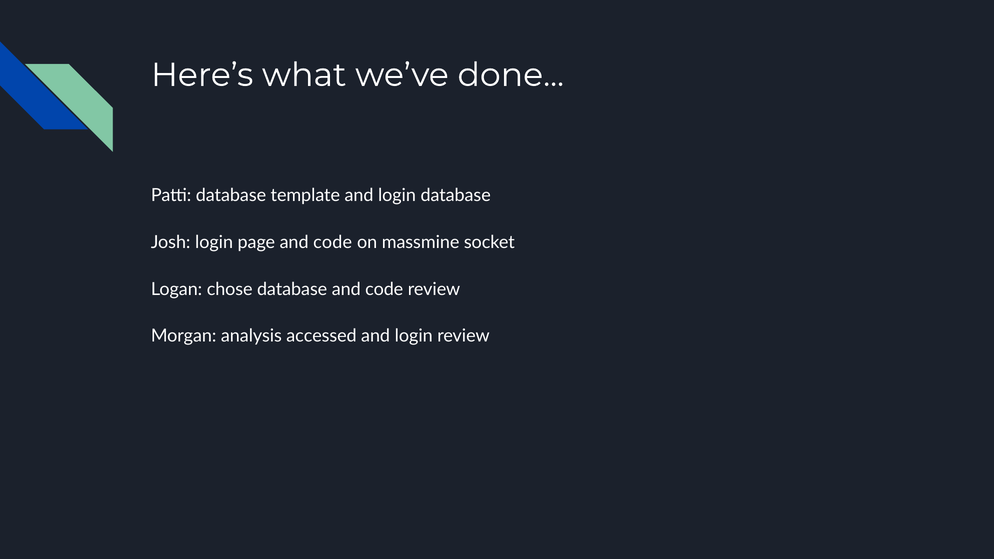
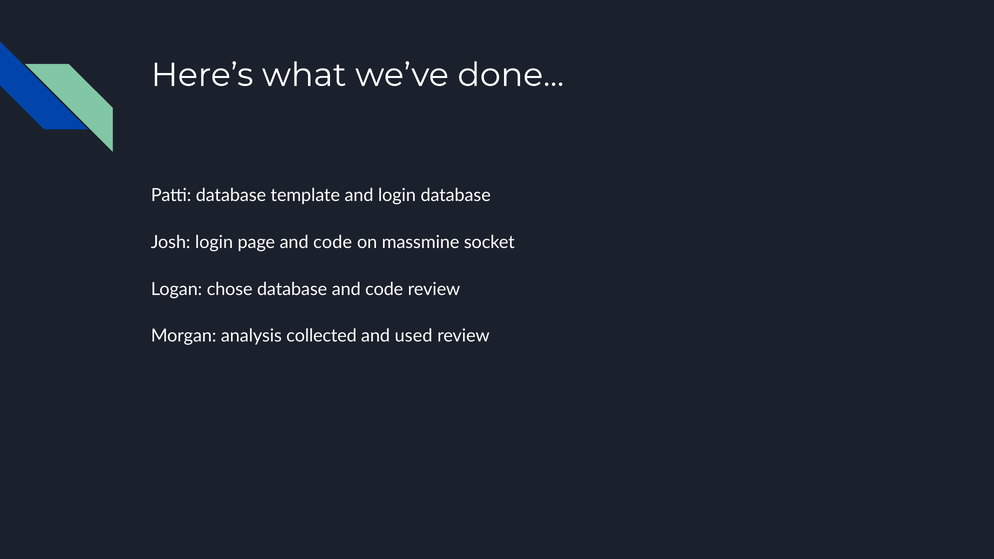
accessed: accessed -> collected (322, 336)
login: login -> used (414, 336)
